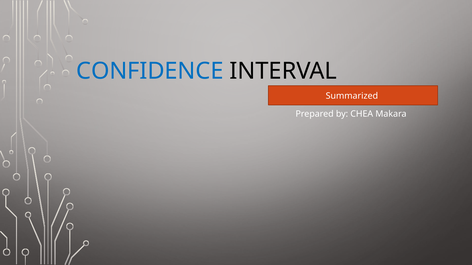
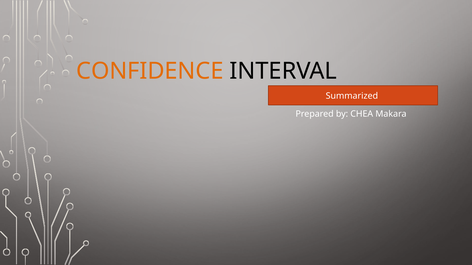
CONFIDENCE colour: blue -> orange (150, 71)
